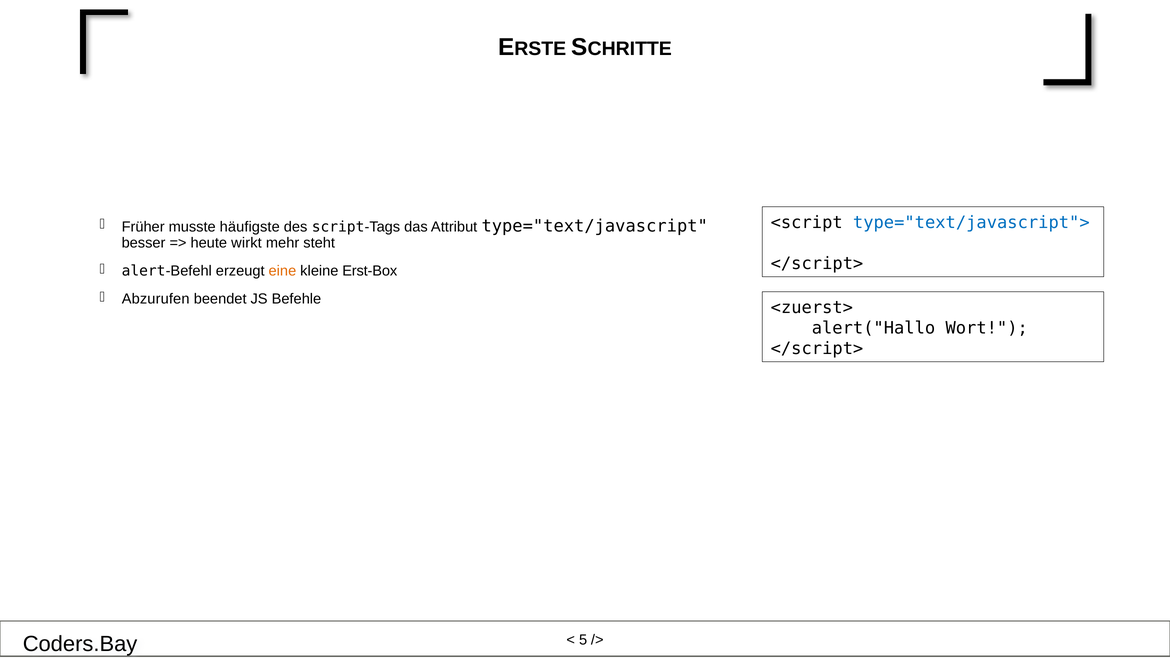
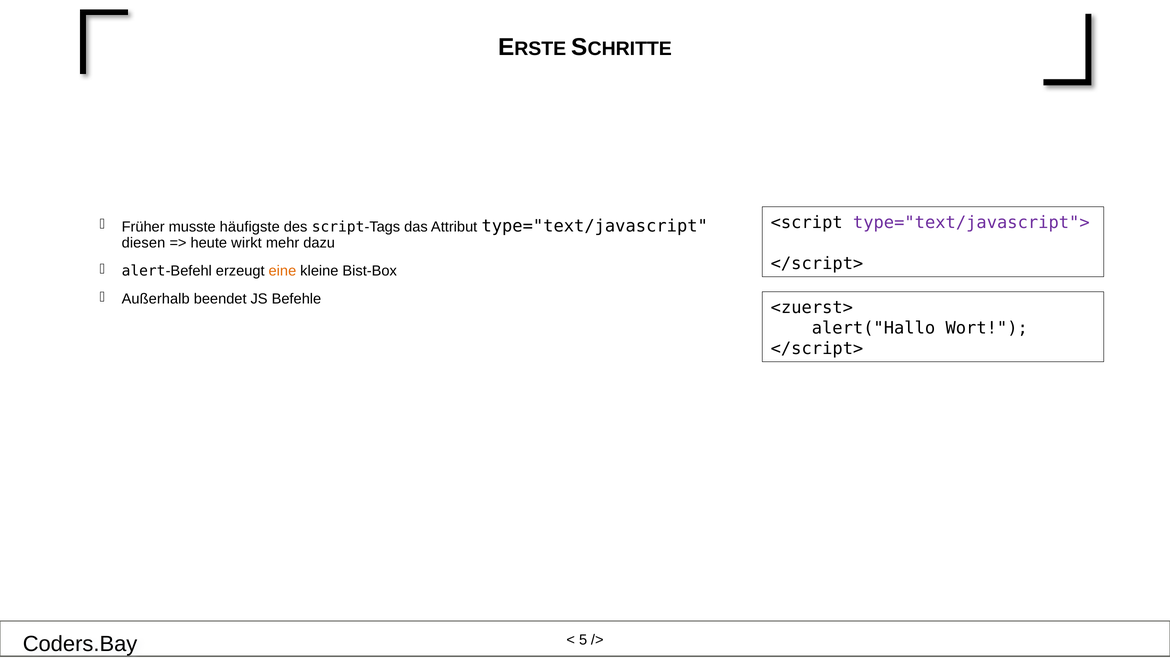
type="text/javascript"> colour: blue -> purple (971, 222)
besser: besser -> diesen (143, 243)
steht: steht -> dazu (319, 243)
Erst-Box: Erst-Box -> Bist-Box (370, 271)
Abzurufen: Abzurufen -> Außerhalb (156, 299)
